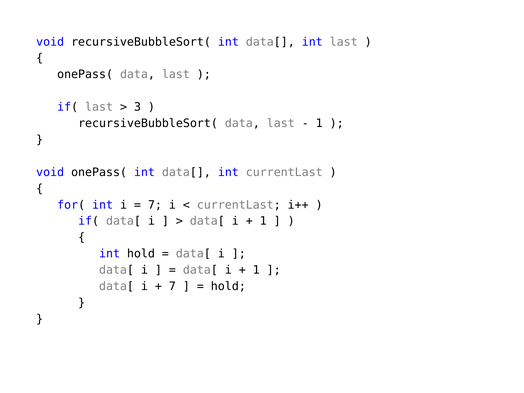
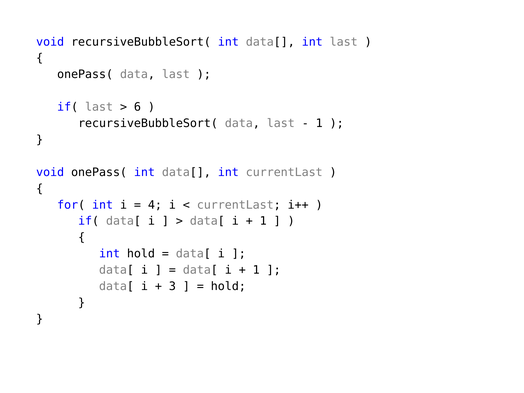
3: 3 -> 6 (137, 107)
7: 7 -> 4 (155, 205)
7: 7 -> 3 (172, 286)
